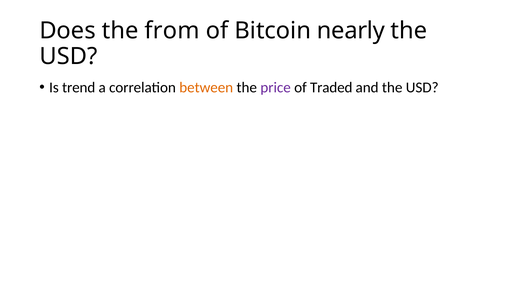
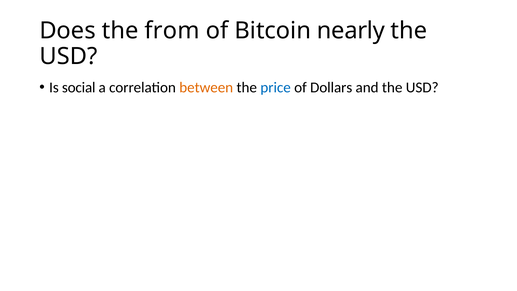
trend: trend -> social (79, 87)
price colour: purple -> blue (276, 87)
Traded: Traded -> Dollars (331, 87)
